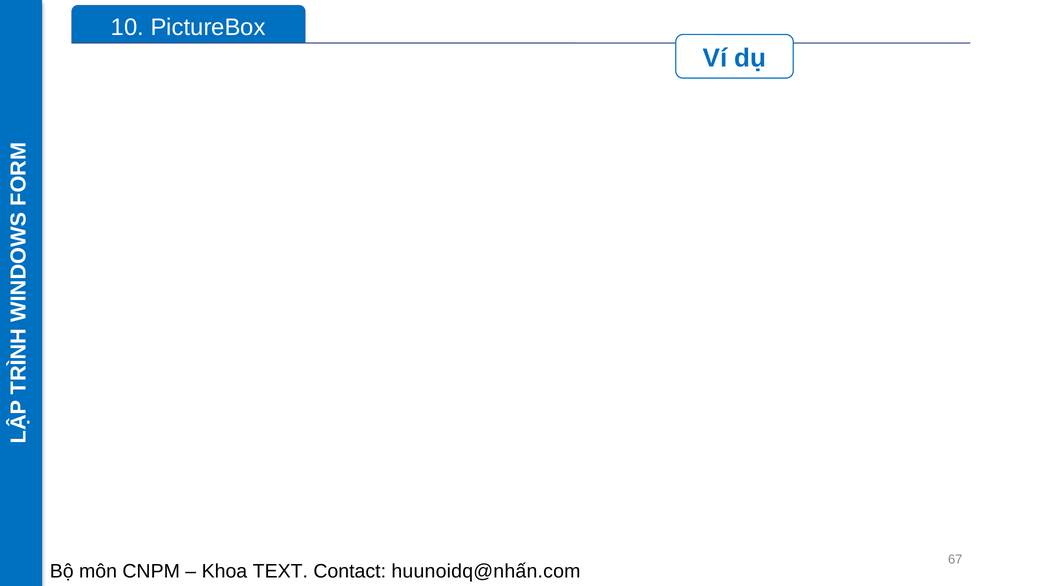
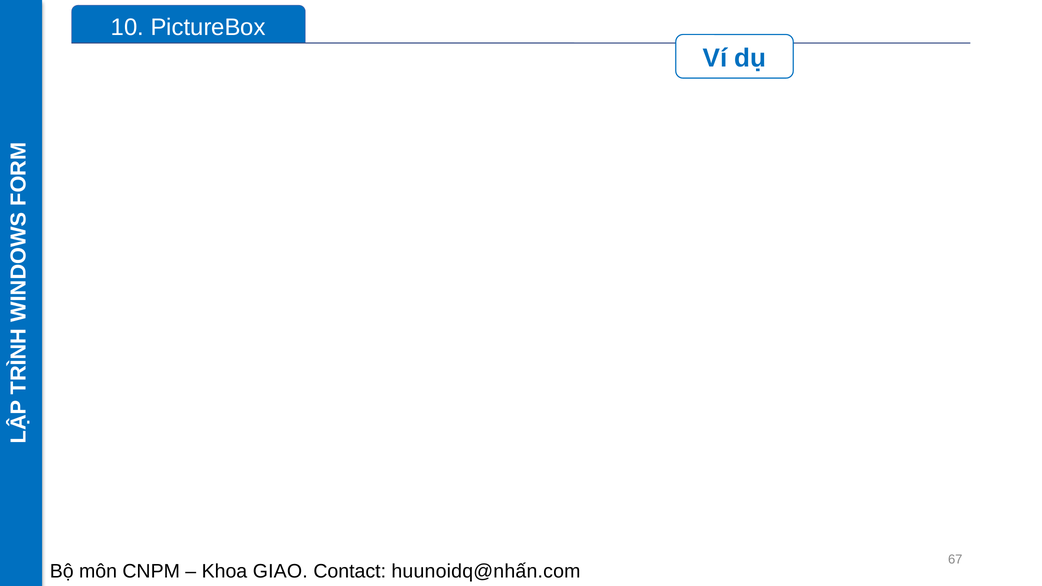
TEXT: TEXT -> GIAO (280, 571)
